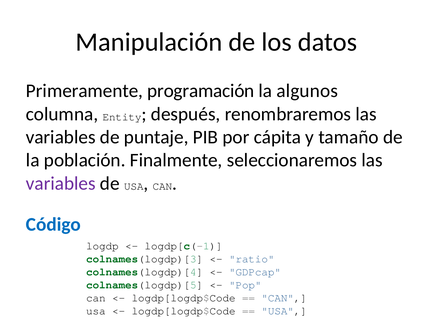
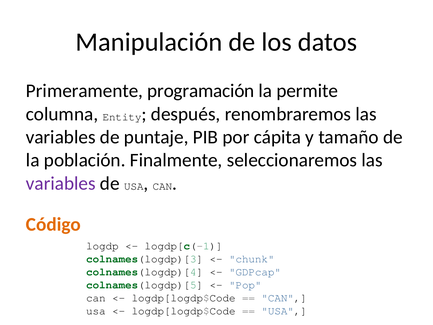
algunos: algunos -> permite (307, 91)
Código colour: blue -> orange (53, 224)
ratio: ratio -> chunk (252, 259)
